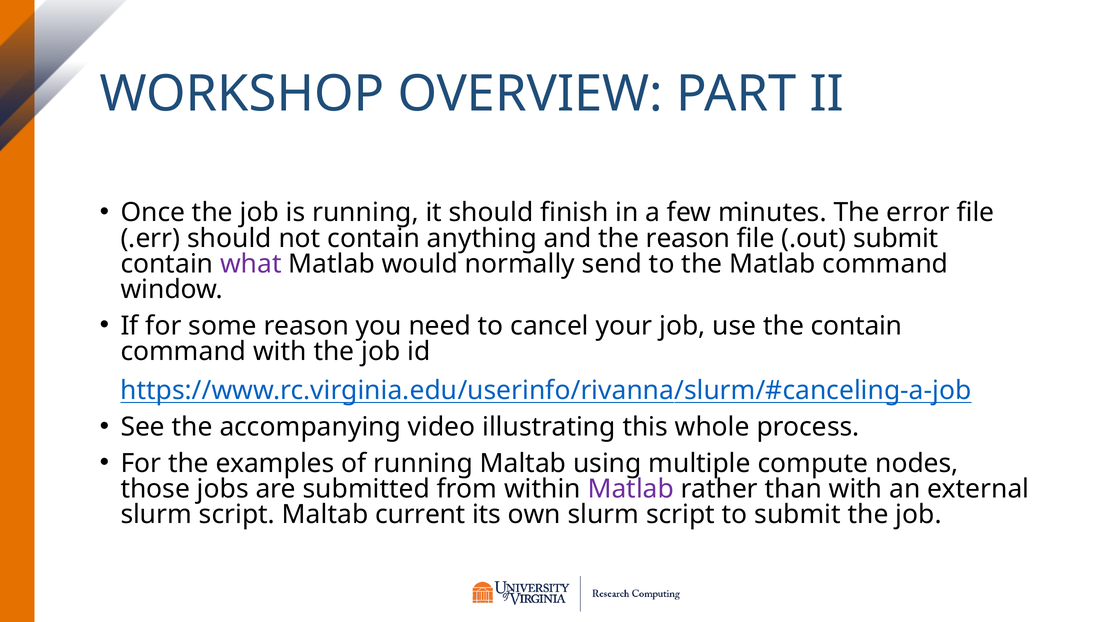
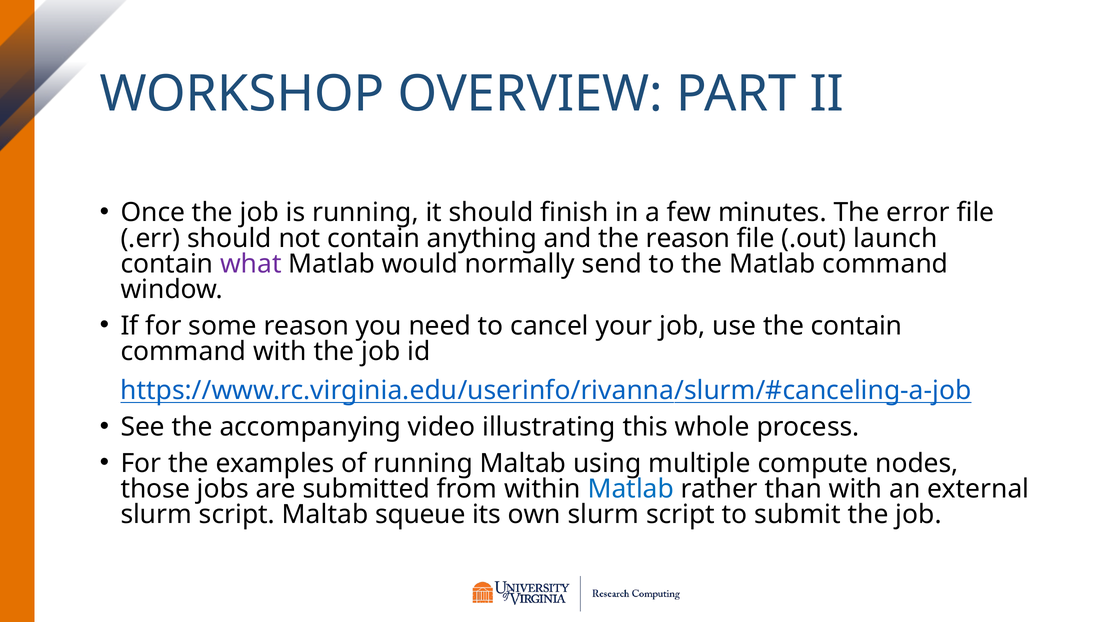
.out submit: submit -> launch (895, 238)
Matlab colour: purple -> blue (631, 489)
current: current -> squeue (420, 514)
